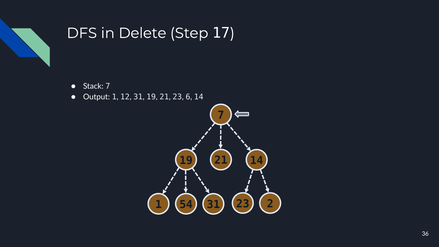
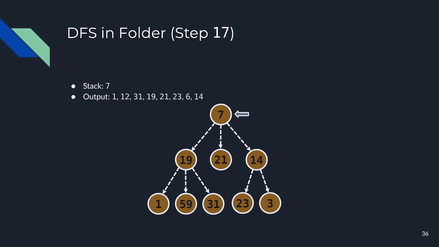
Delete: Delete -> Folder (142, 33)
2: 2 -> 3 (270, 204)
54: 54 -> 59 (186, 204)
